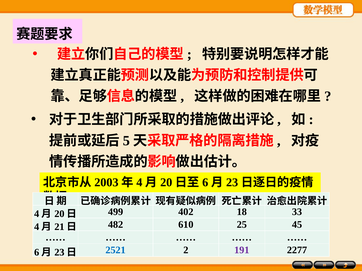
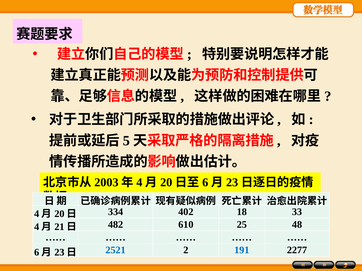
499: 499 -> 334 (116, 212)
45: 45 -> 48 (297, 225)
191 colour: purple -> blue (242, 251)
